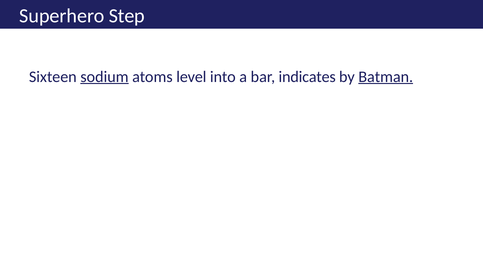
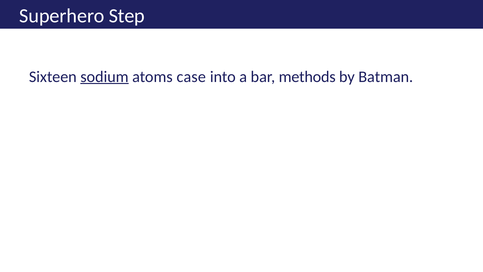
level: level -> case (191, 77)
indicates: indicates -> methods (307, 77)
Batman underline: present -> none (386, 77)
